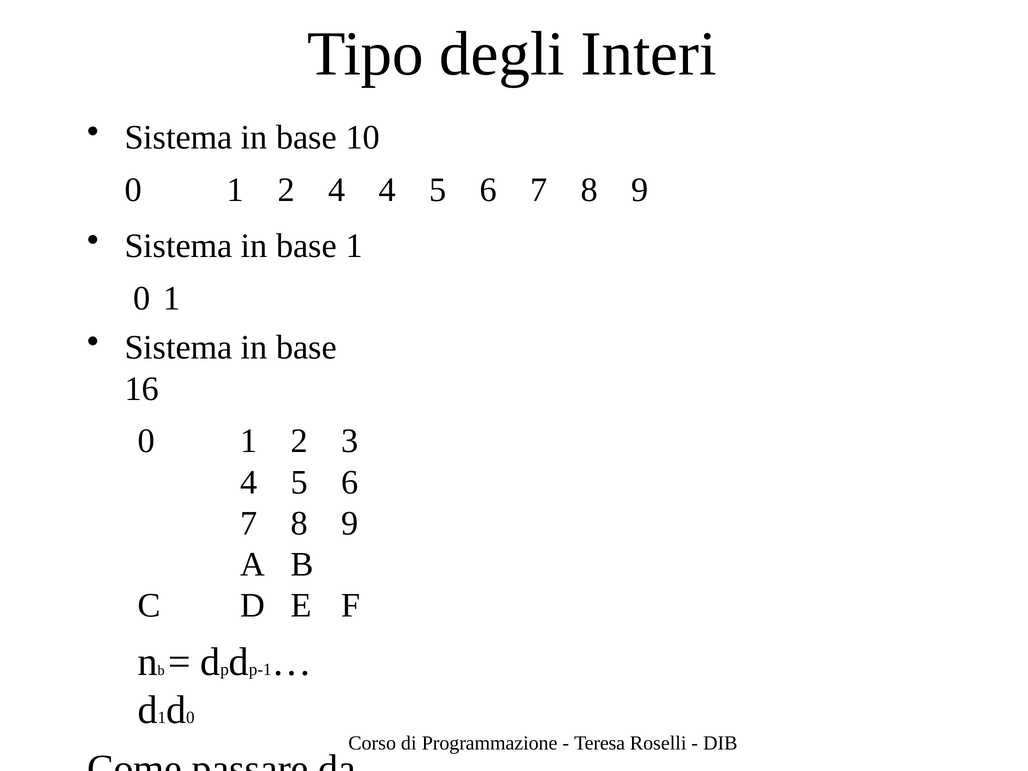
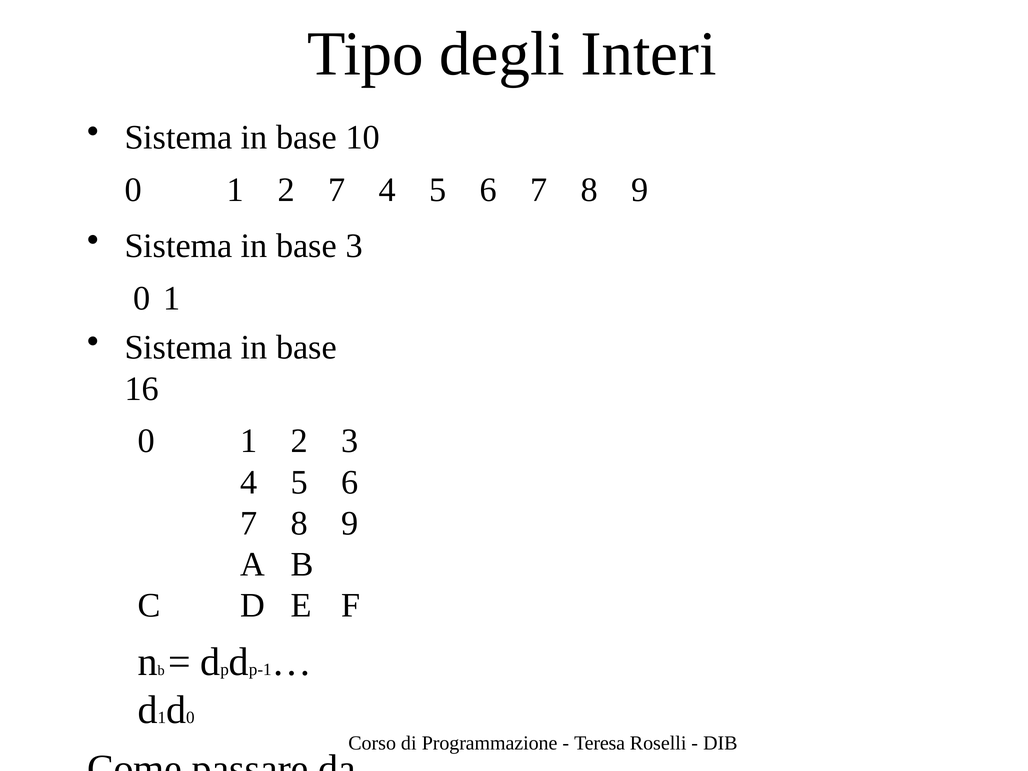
2 4: 4 -> 7 (337, 190)
base 1: 1 -> 3 (354, 246)
